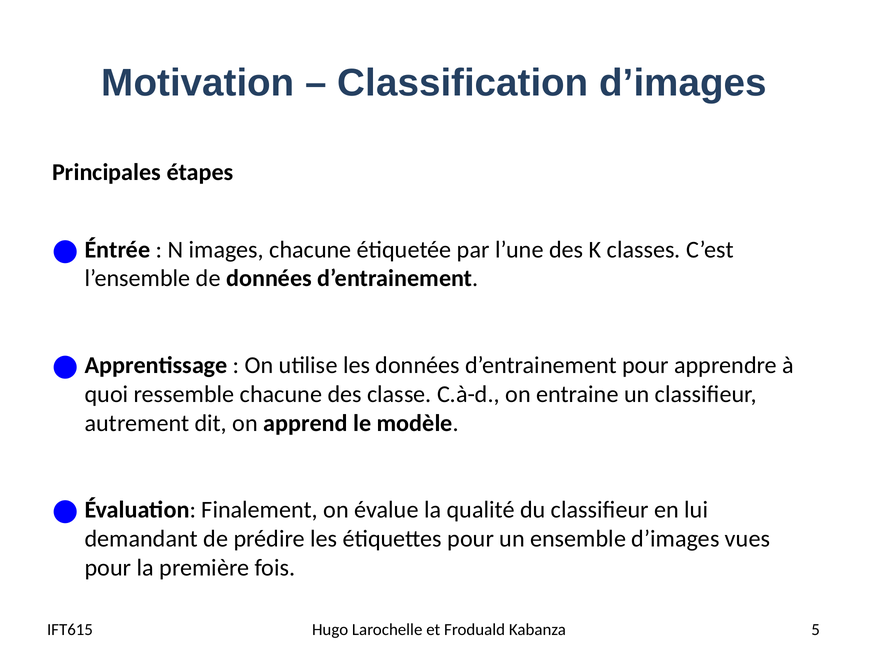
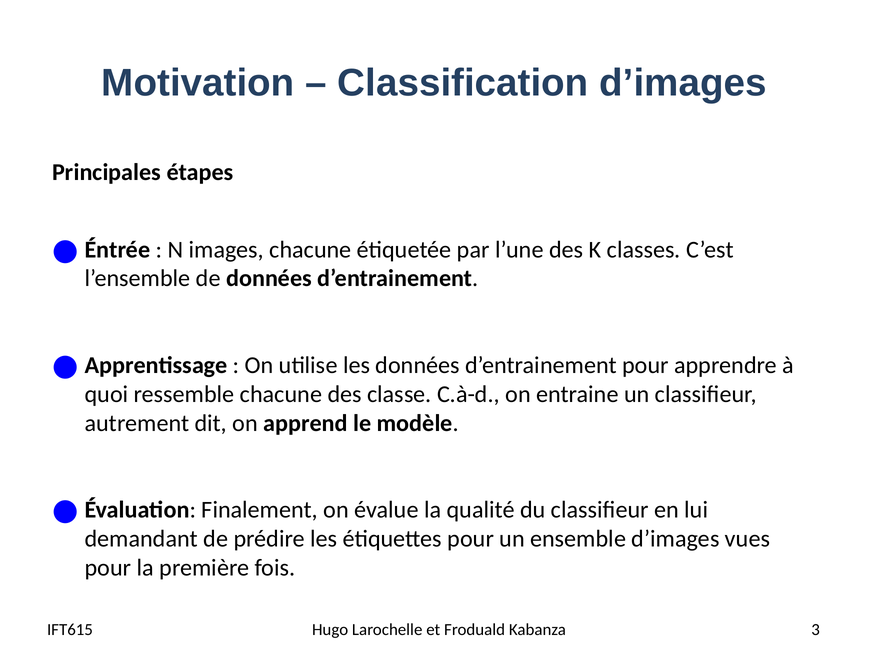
5: 5 -> 3 (816, 630)
